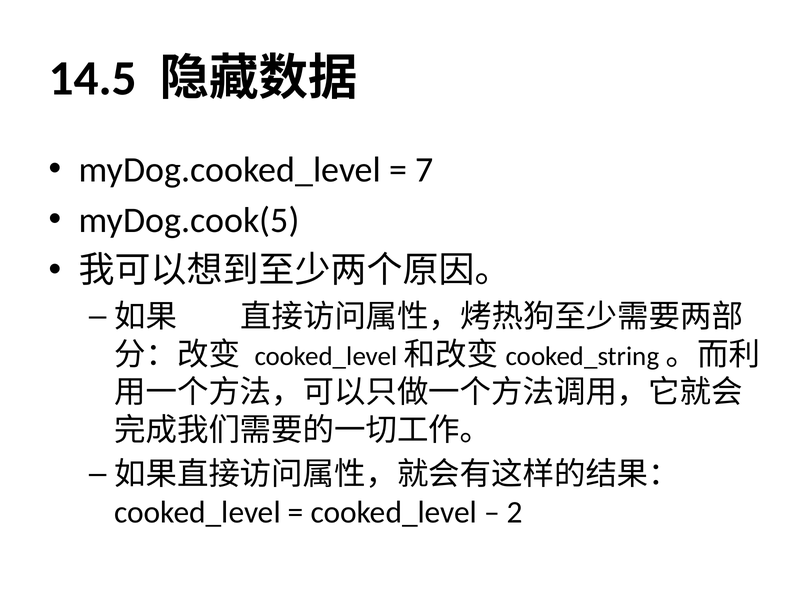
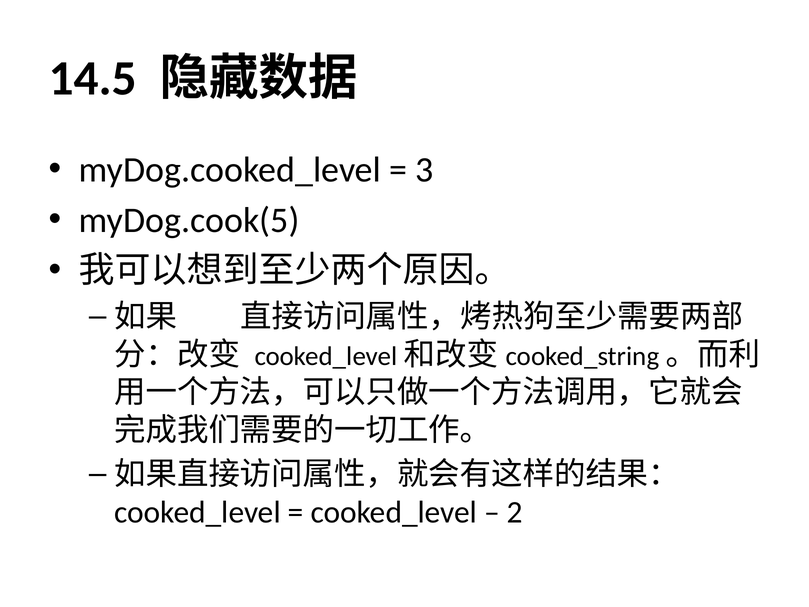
7: 7 -> 3 (424, 170)
